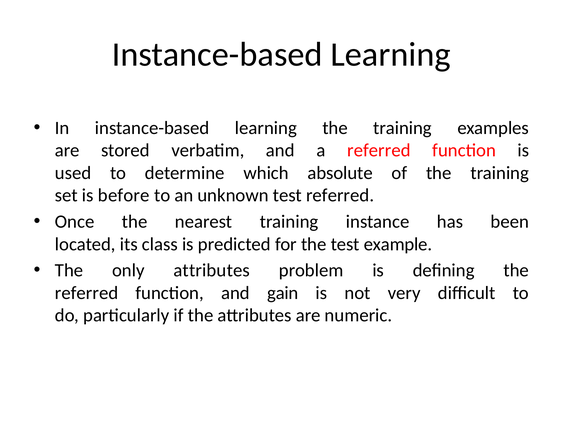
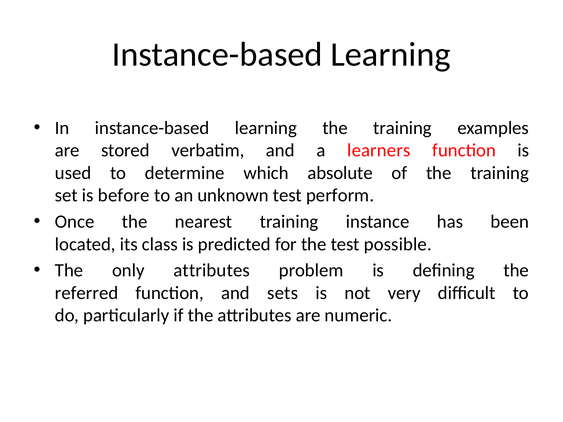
a referred: referred -> learners (379, 151)
test referred: referred -> perform (340, 196)
example: example -> possible (398, 244)
gain: gain -> sets (283, 293)
